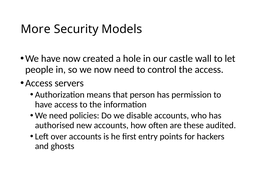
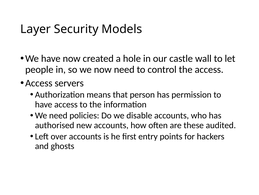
More: More -> Layer (36, 29)
